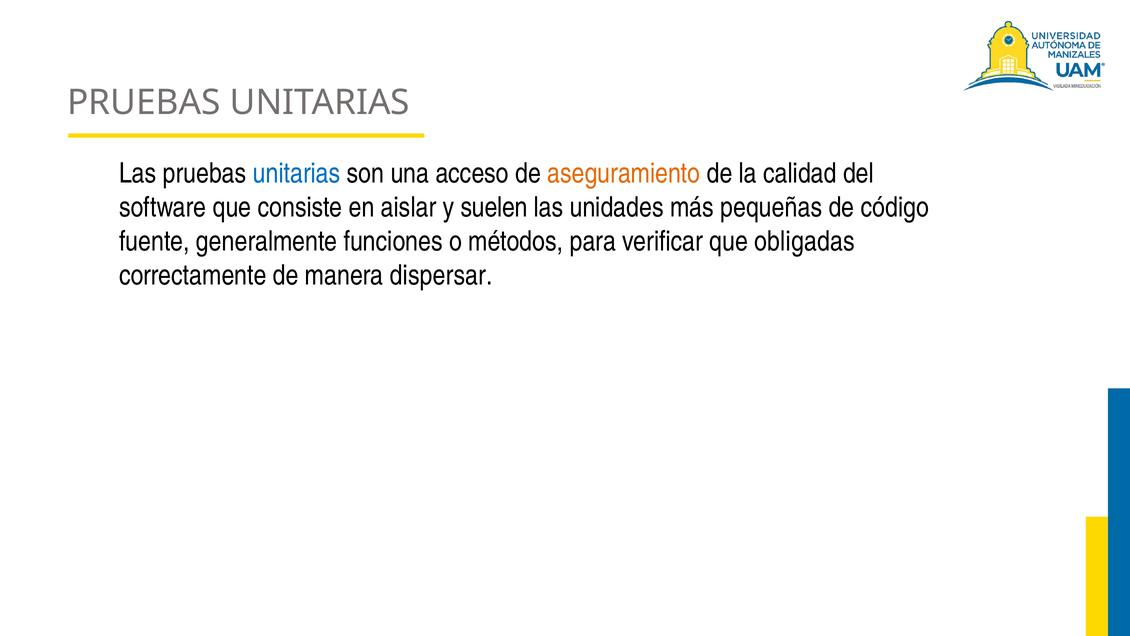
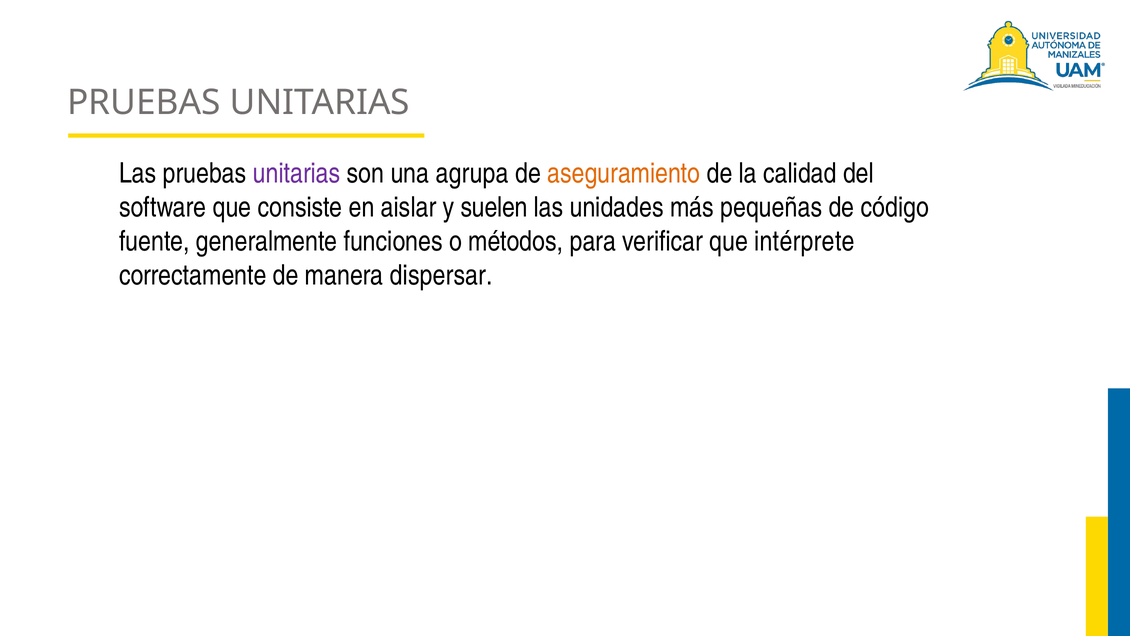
unitarias colour: blue -> purple (297, 173)
acceso: acceso -> agrupa (472, 173)
obligadas: obligadas -> intérprete (805, 241)
